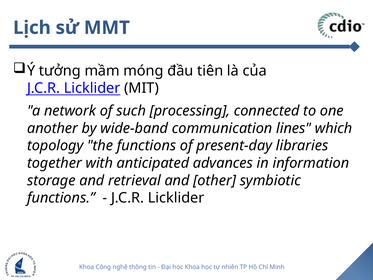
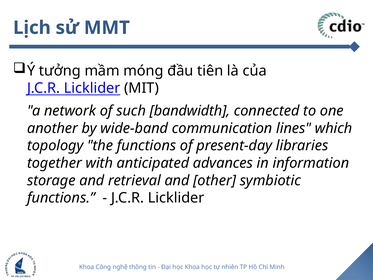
processing: processing -> bandwidth (190, 111)
